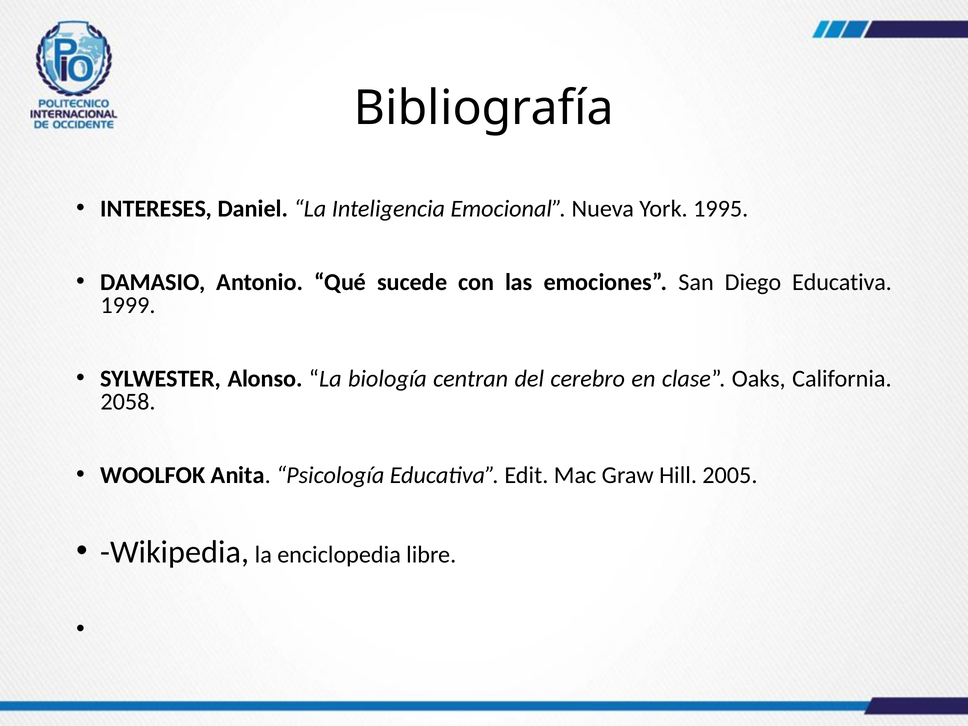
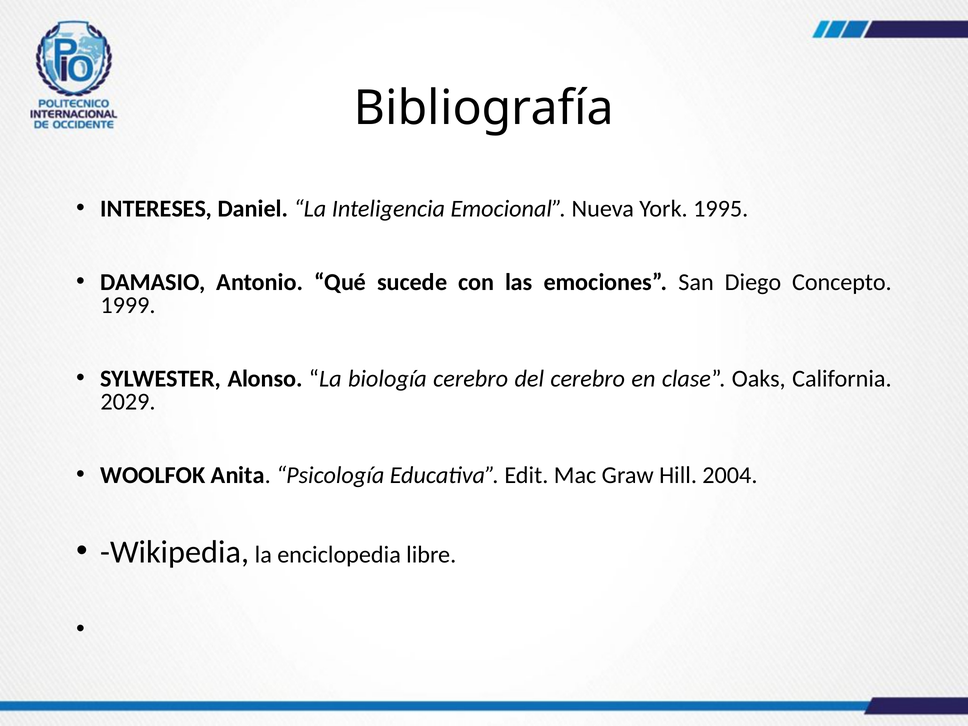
Diego Educativa: Educativa -> Concepto (842, 282)
biología centran: centran -> cerebro (471, 379)
2058: 2058 -> 2029 (128, 402)
2005: 2005 -> 2004 (730, 475)
